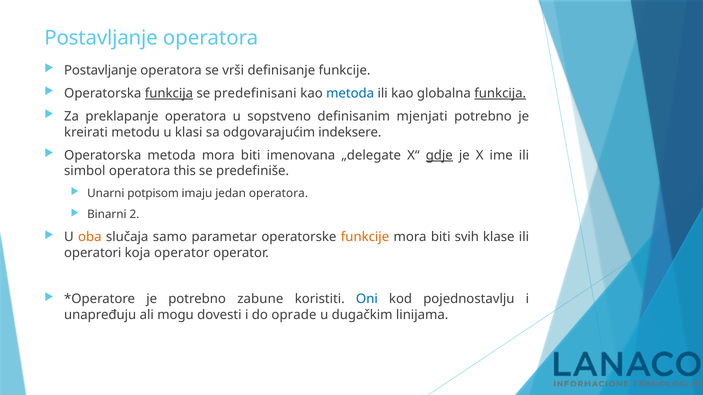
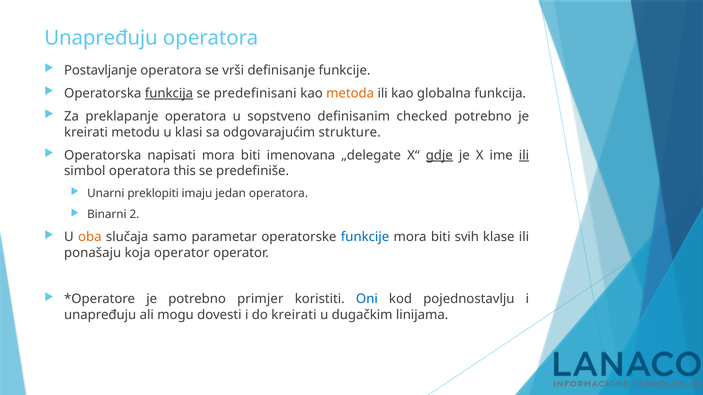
Postavljanje: Postavljanje -> Unapređuju (101, 38)
metoda colour: blue -> orange (350, 93)
funkcija underline: present -> none (500, 93)
mjenjati: mjenjati -> checked (422, 117)
indeksere: indeksere -> strukture (350, 132)
Operatorska metoda: metoda -> napisati (172, 156)
ili underline: none -> present (524, 156)
potpisom: potpisom -> preklopiti (153, 193)
funkcije colour: orange -> blue (365, 237)
operatori: operatori -> ponašaju (93, 253)
zabune: zabune -> primjer (260, 299)
do oprade: oprade -> kreirati (294, 315)
